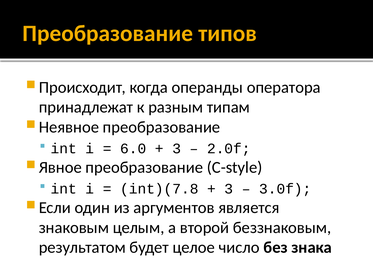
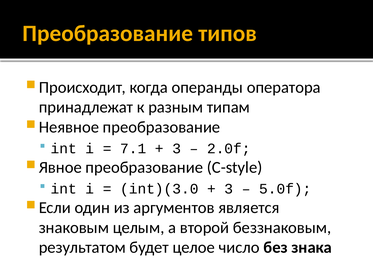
6.0: 6.0 -> 7.1 (133, 148)
int)(7.8: int)(7.8 -> int)(3.0 (159, 189)
3.0f: 3.0f -> 5.0f (285, 189)
